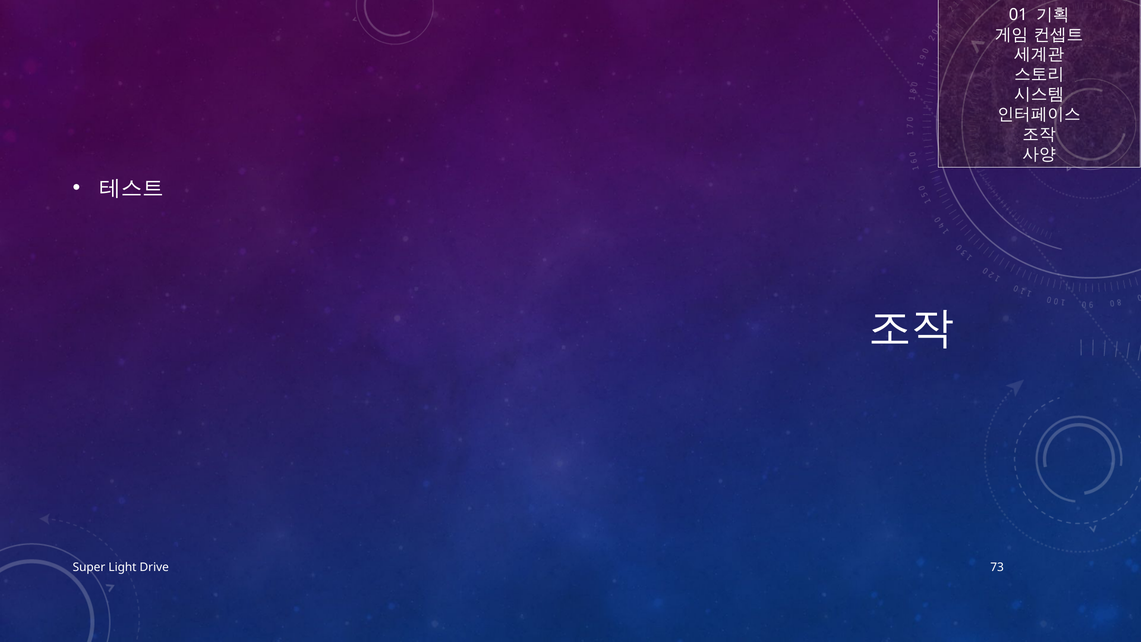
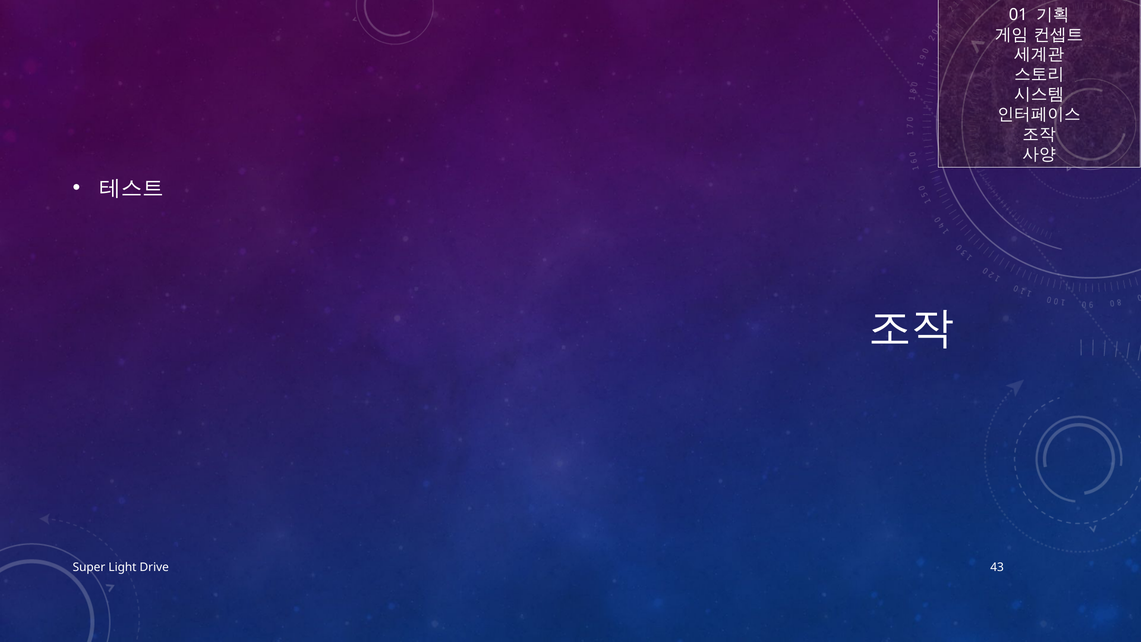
73: 73 -> 43 (997, 567)
